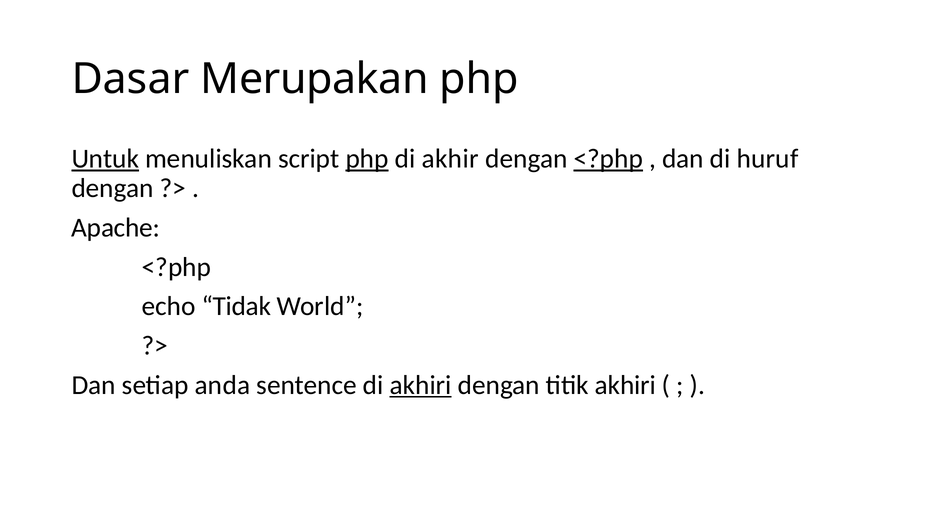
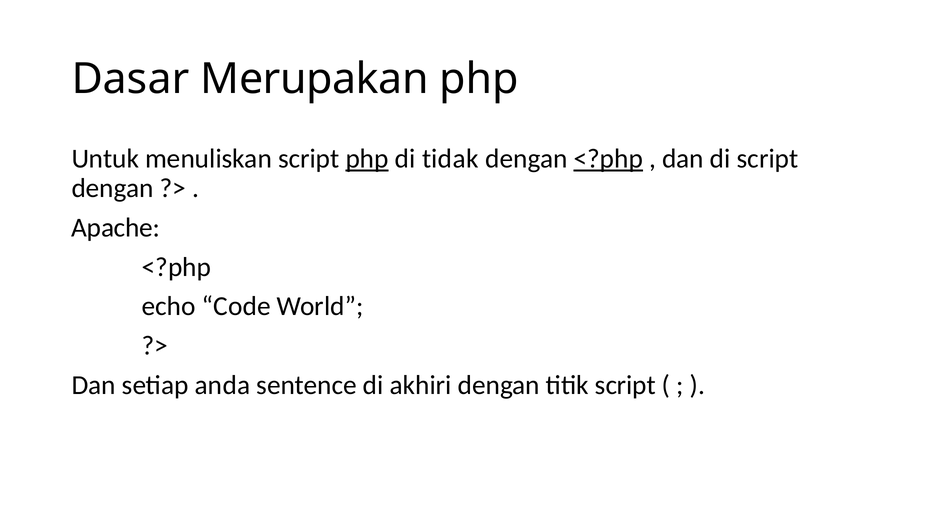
Untuk underline: present -> none (105, 159)
akhir: akhir -> tidak (450, 159)
di huruf: huruf -> script (768, 159)
Tidak: Tidak -> Code (236, 306)
akhiri underline: present -> none (421, 385)
titik akhiri: akhiri -> script (625, 385)
